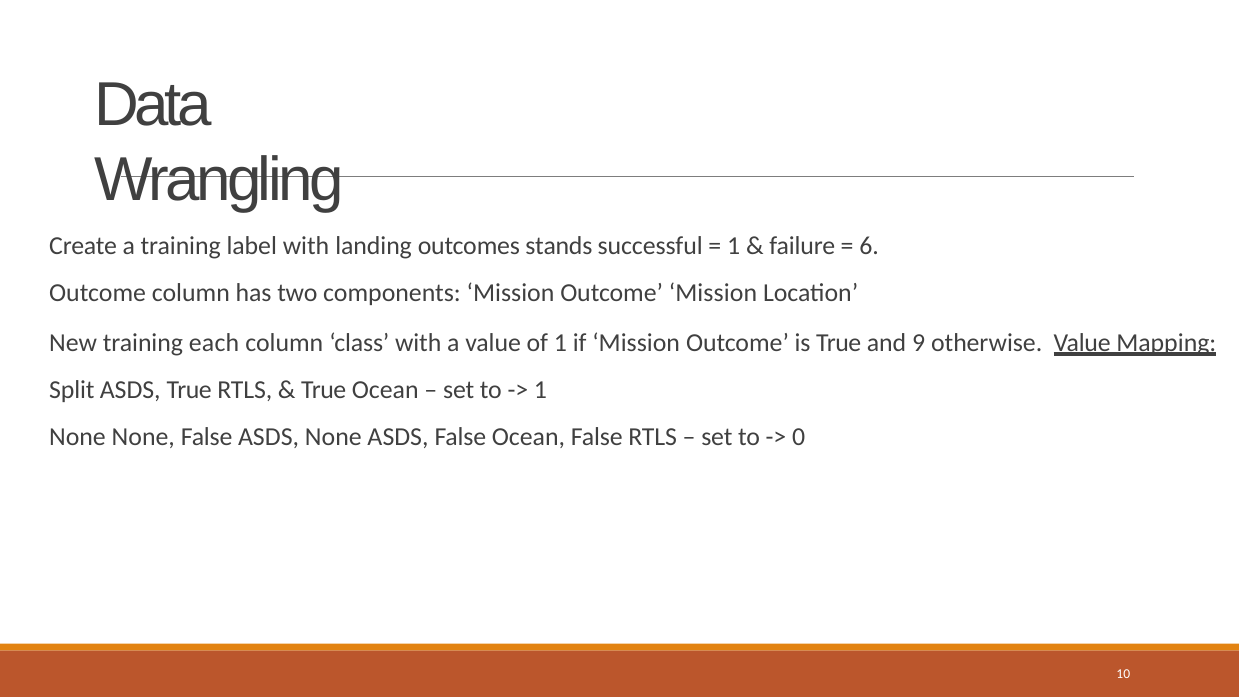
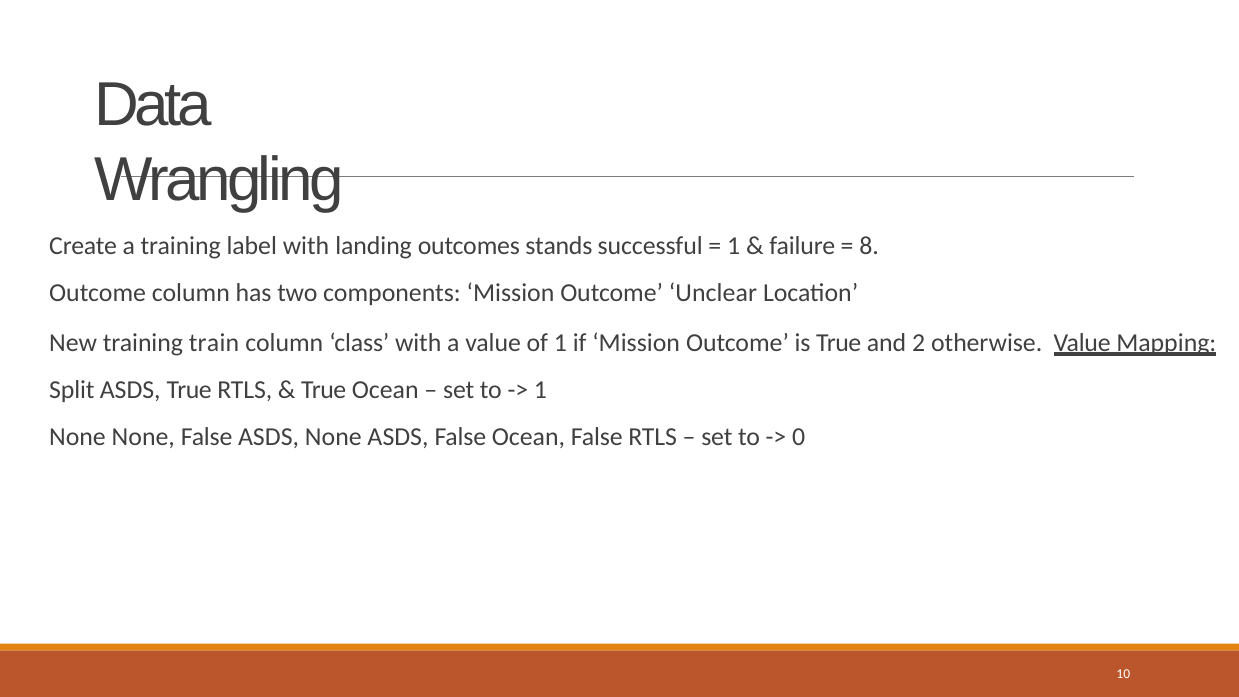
6: 6 -> 8 (869, 246)
Outcome Mission: Mission -> Unclear (713, 293)
each: each -> train (214, 343)
9: 9 -> 2 (919, 343)
